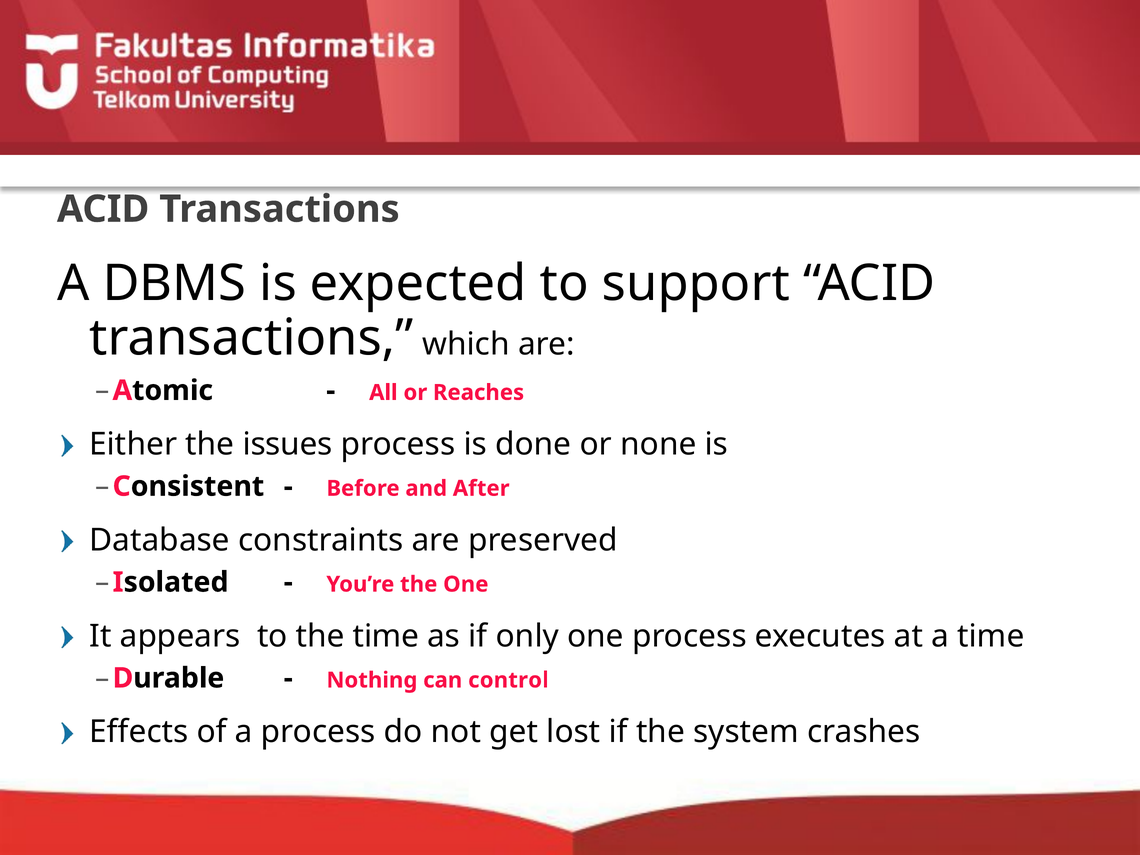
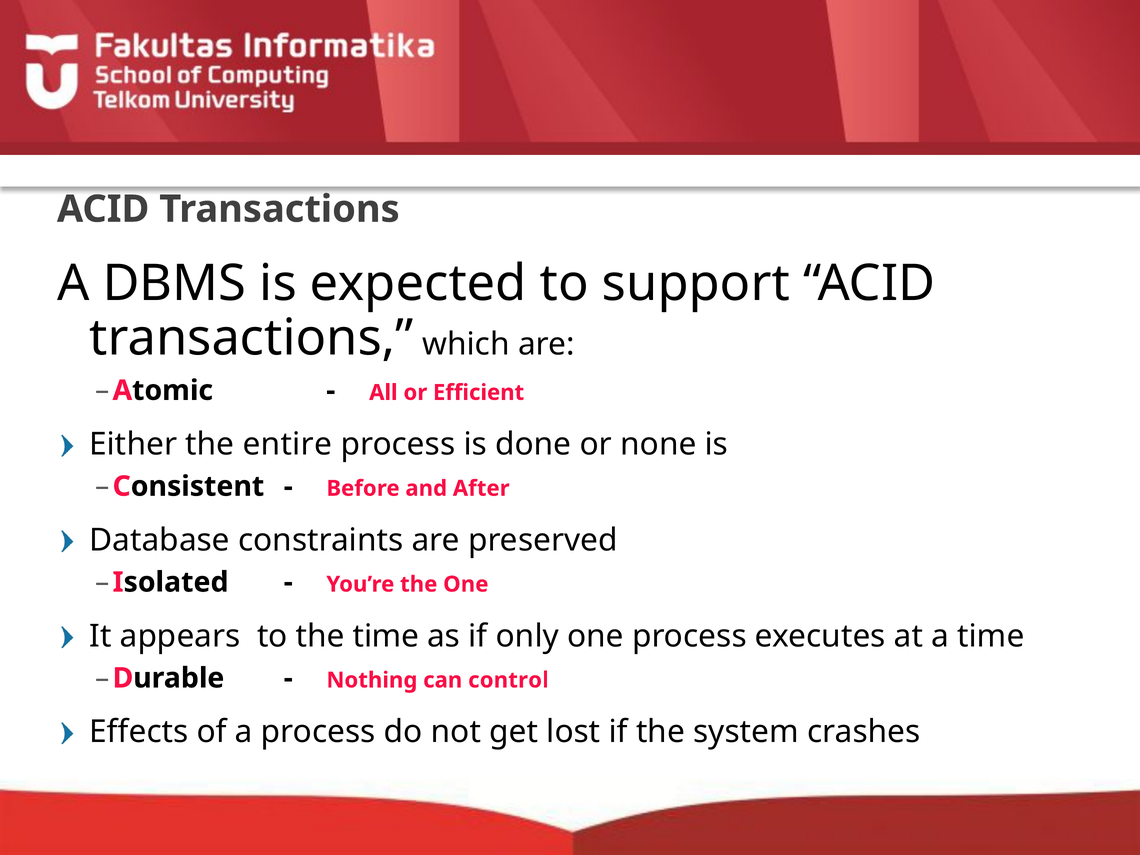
Reaches: Reaches -> Efficient (479, 393)
issues: issues -> entire (287, 444)
